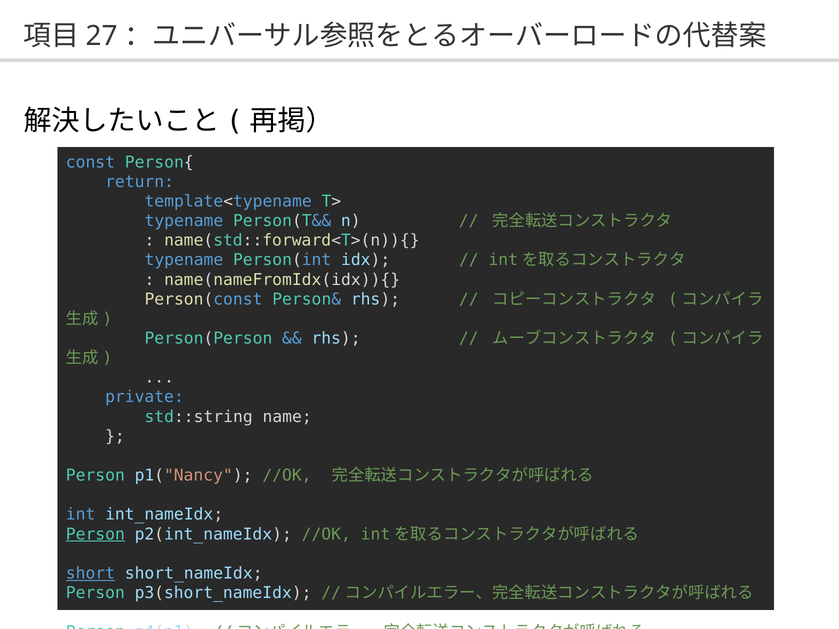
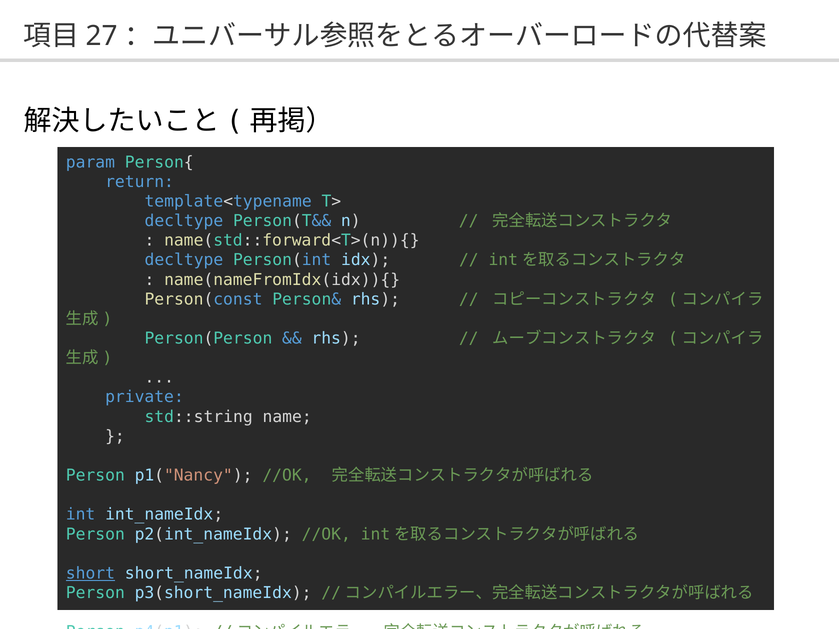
const: const -> param (90, 162)
typename: typename -> decltype (184, 221)
typename: typename -> decltype (184, 260)
Person underline: present -> none (95, 534)
